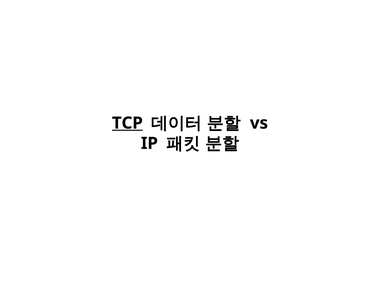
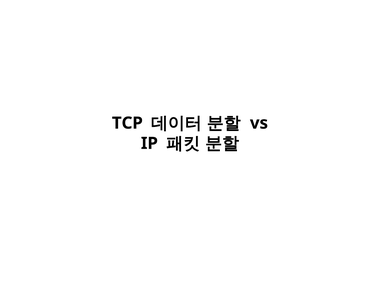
TCP underline: present -> none (127, 123)
